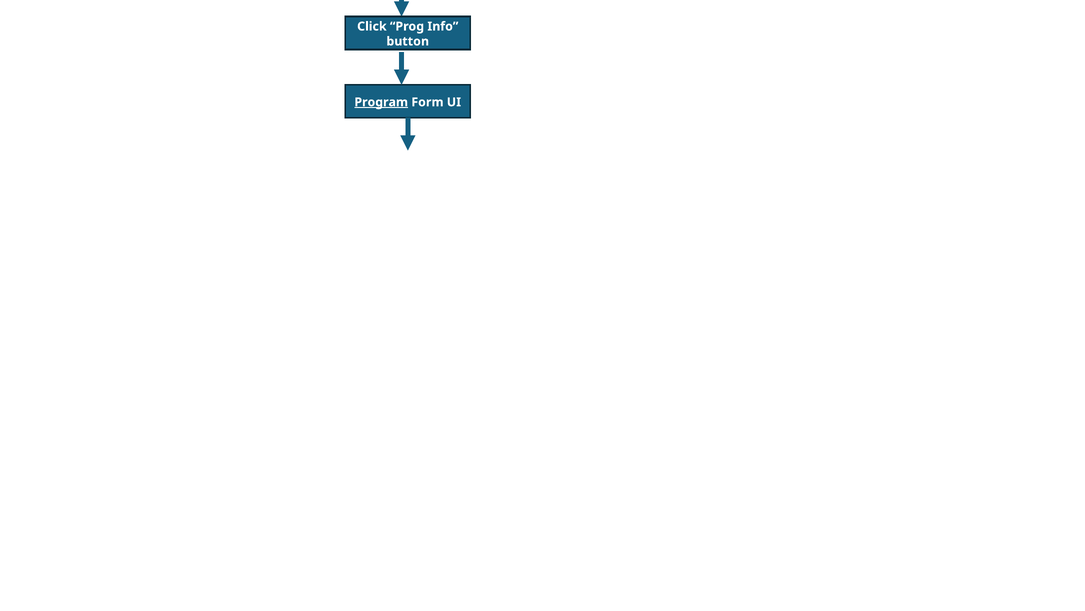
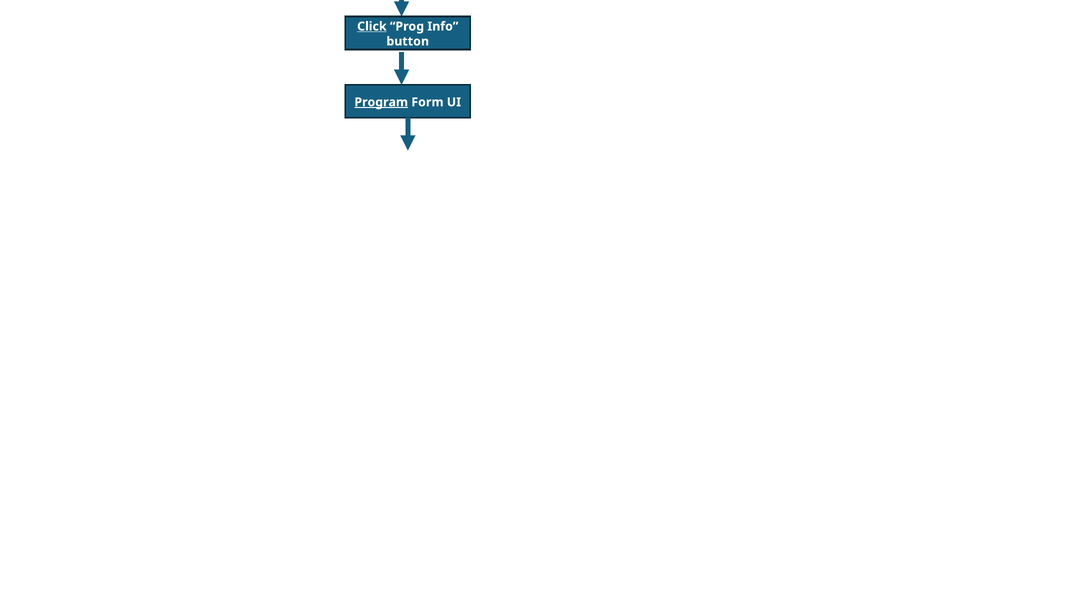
Click underline: none -> present (372, 26)
